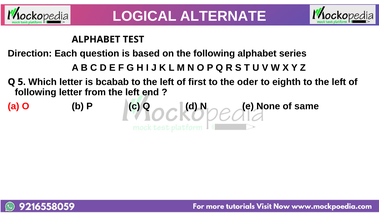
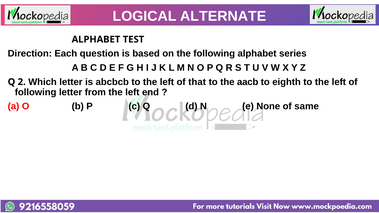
5: 5 -> 2 (20, 82)
bcabab: bcabab -> abcbcb (112, 82)
first: first -> that (197, 82)
oder: oder -> aacb (248, 82)
